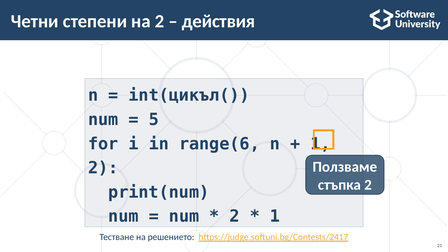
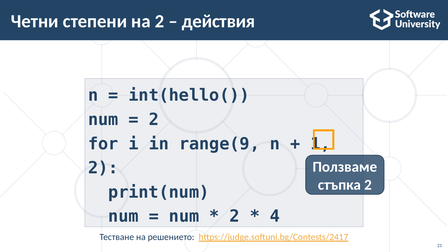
int(цикъл(: int(цикъл( -> int(hello( (189, 95)
5: 5 -> 2 (154, 120)
range(6: range(6 -> range(9 (219, 144)
1: 1 -> 4 (275, 216)
